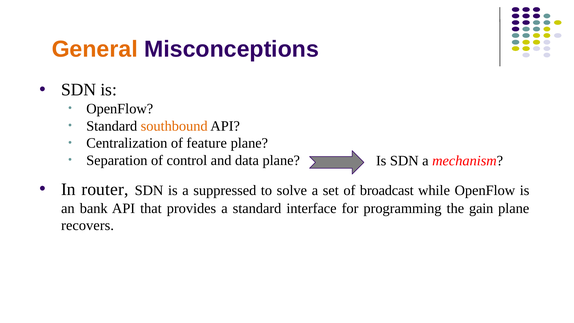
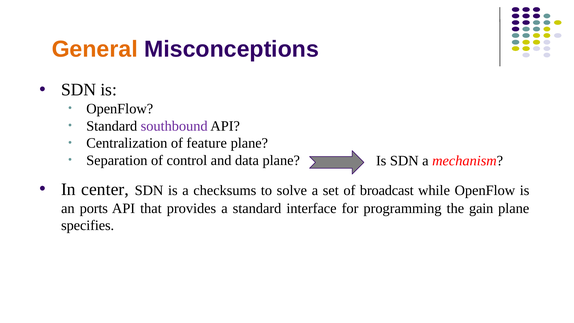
southbound colour: orange -> purple (174, 126)
router: router -> center (105, 189)
suppressed: suppressed -> checksums (225, 190)
bank: bank -> ports (94, 208)
recovers: recovers -> specifies (88, 225)
